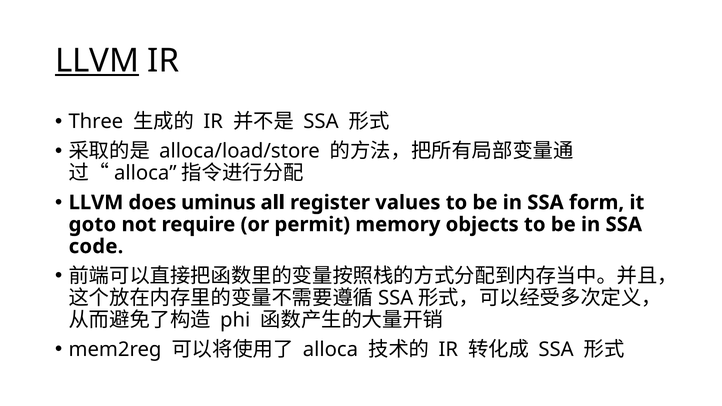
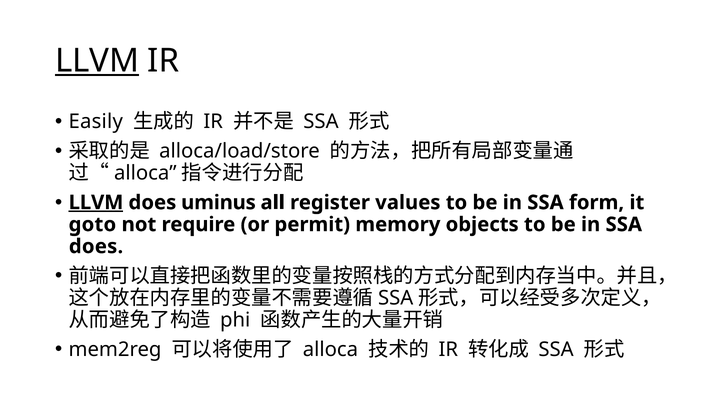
Three: Three -> Easily (96, 122)
LLVM underline: none -> present (96, 203)
code: code -> does (96, 247)
